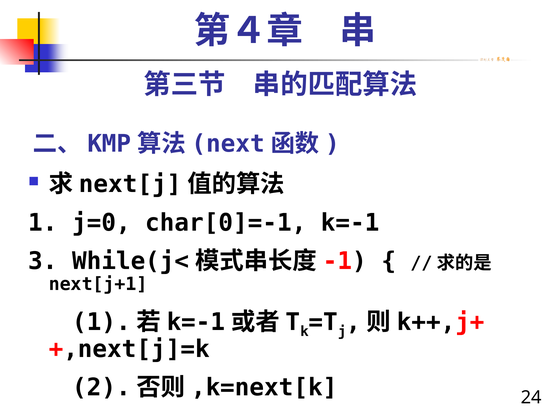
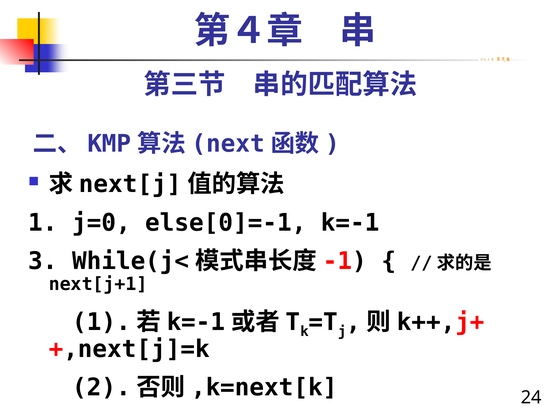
char[0]=-1: char[0]=-1 -> else[0]=-1 (226, 223)
